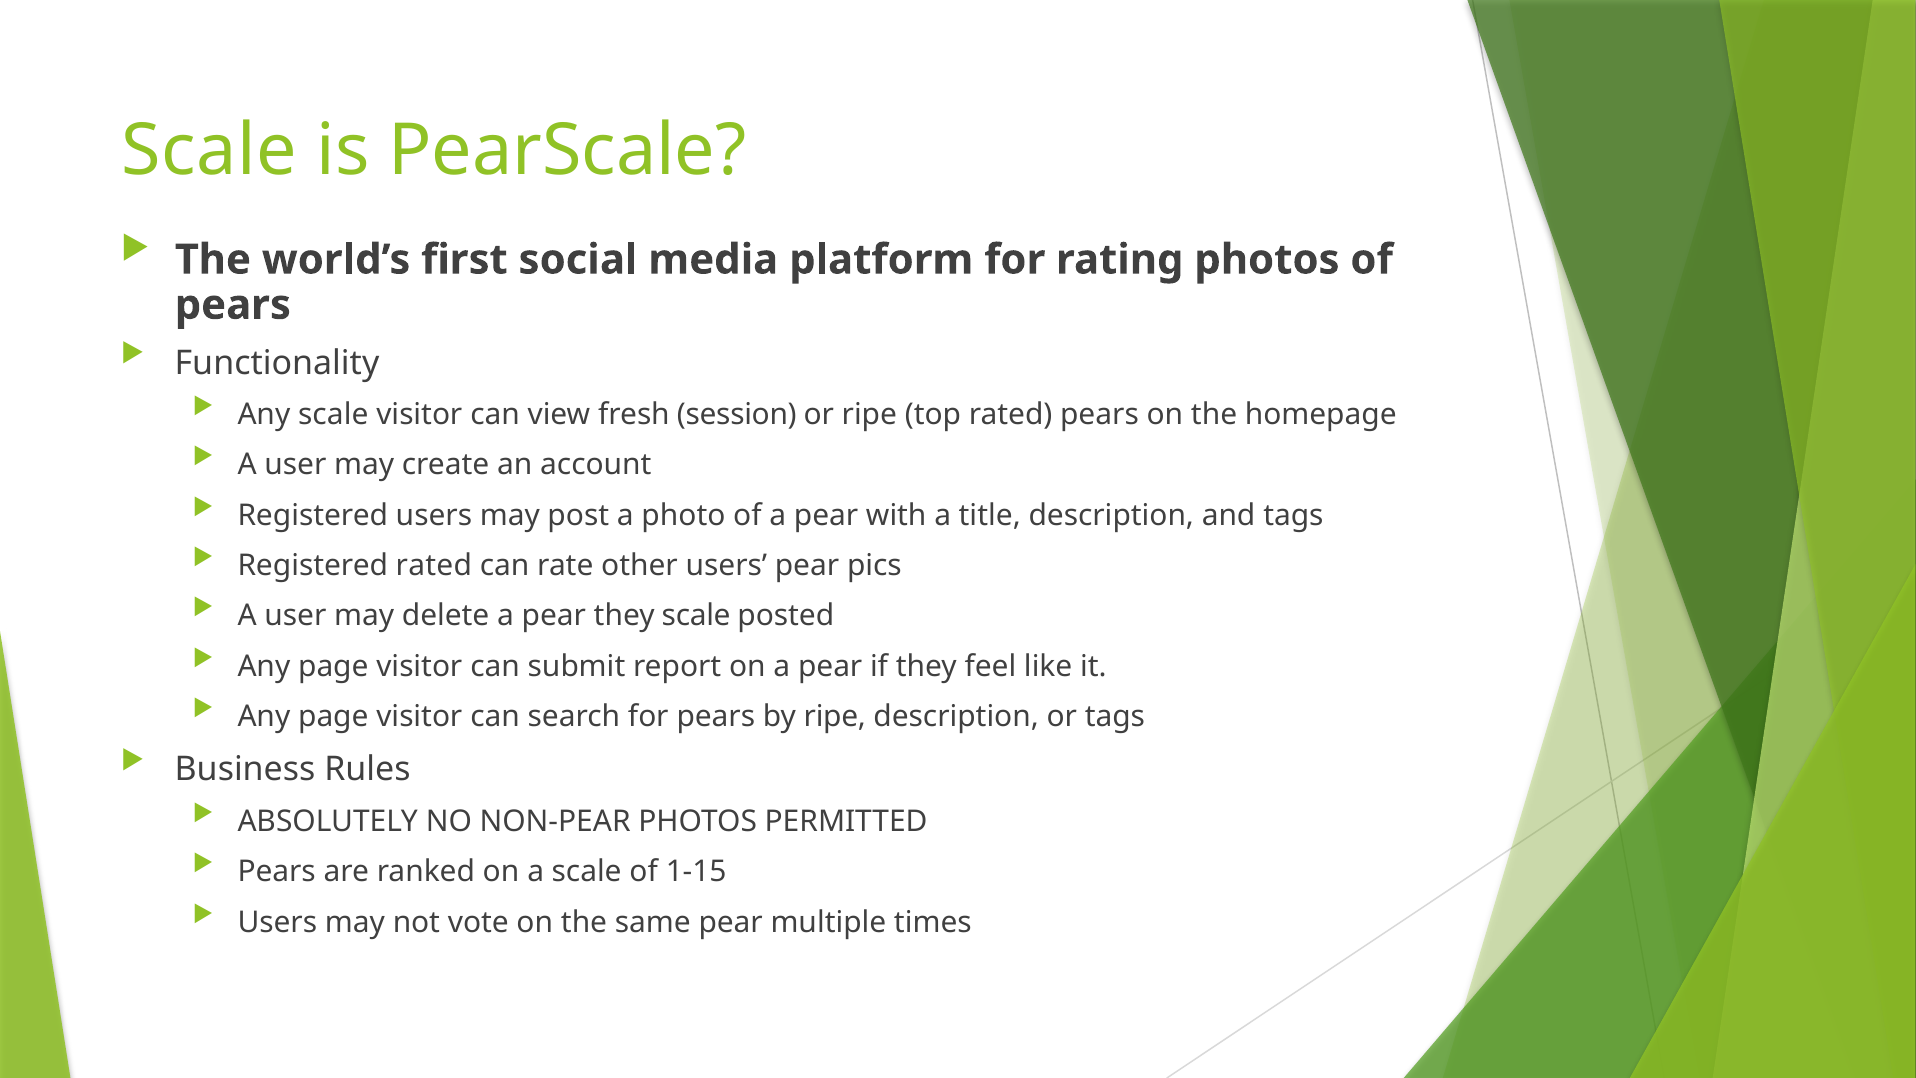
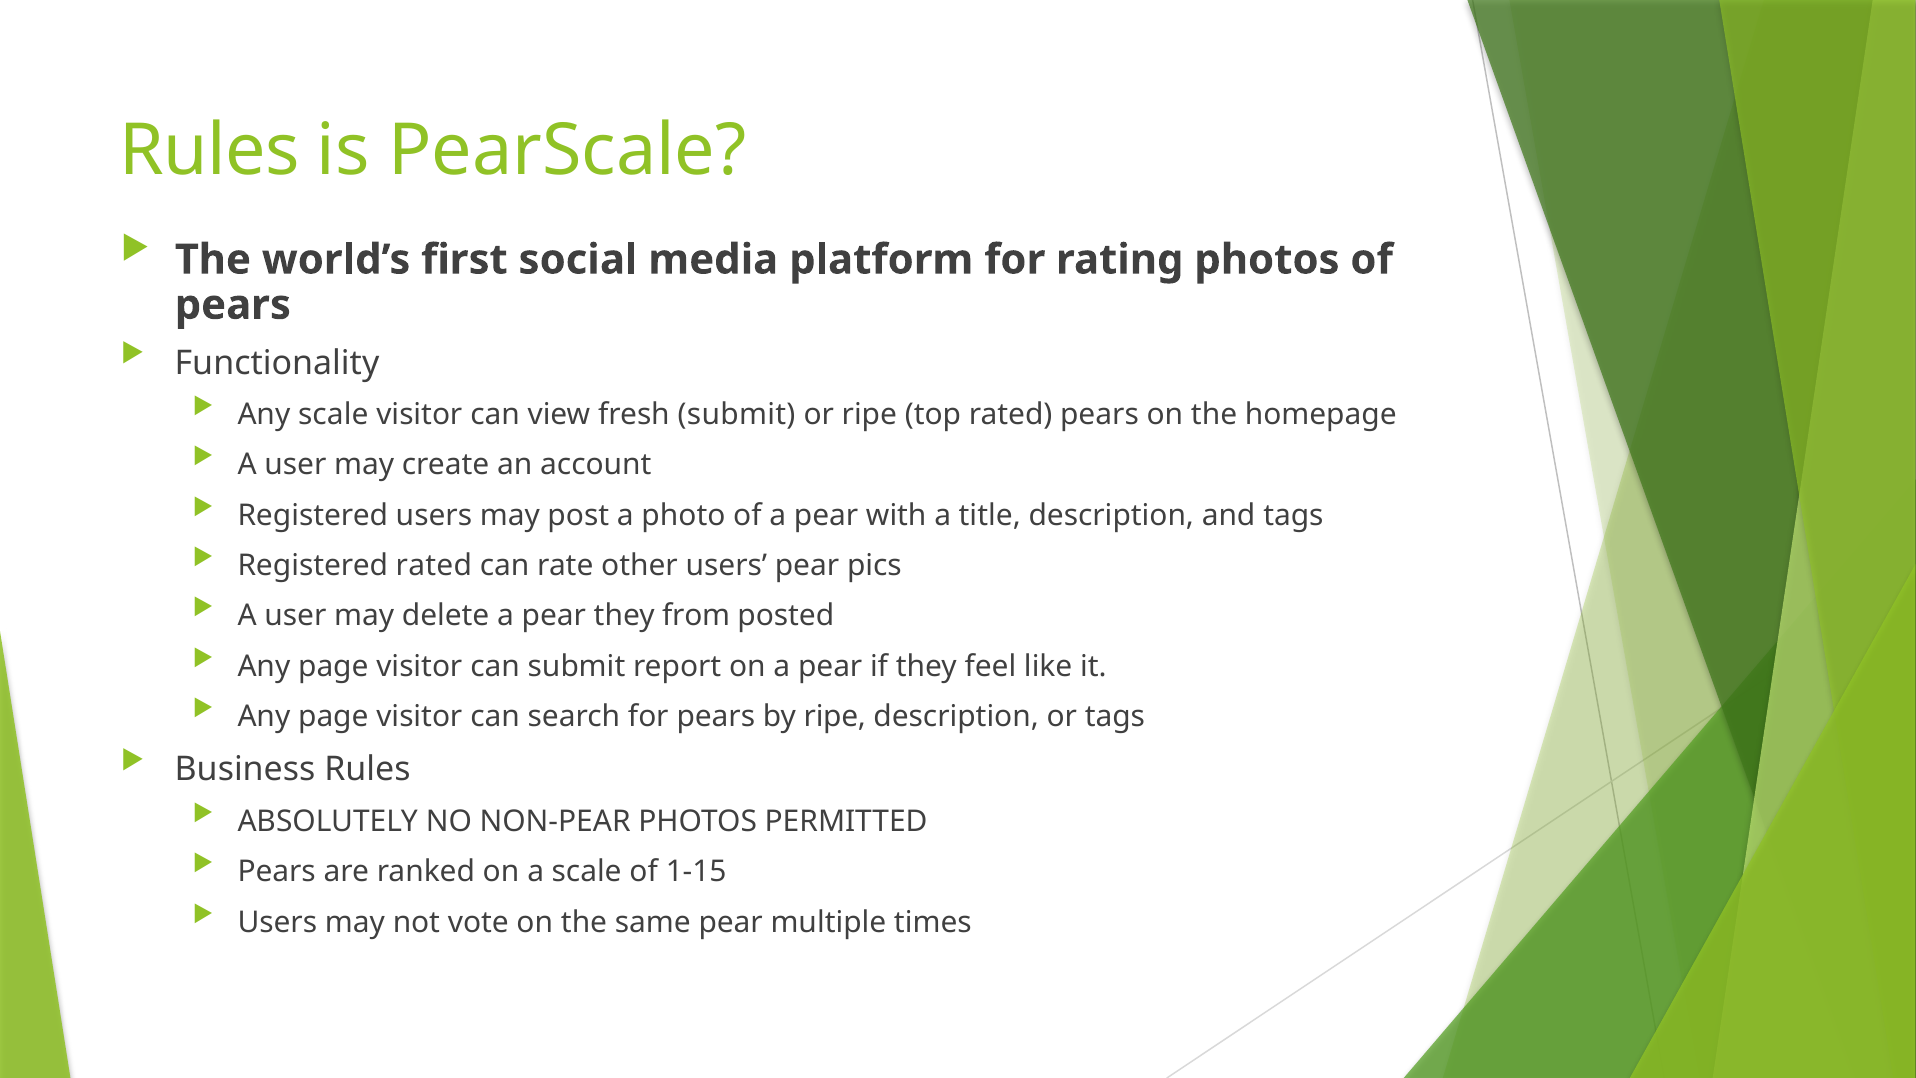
Scale: Scale -> Rules (210, 151)
fresh session: session -> submit (737, 415)
they scale: scale -> from (696, 616)
